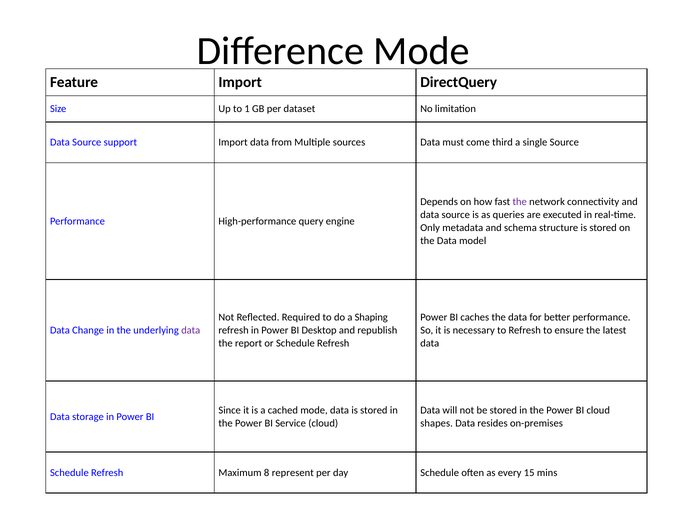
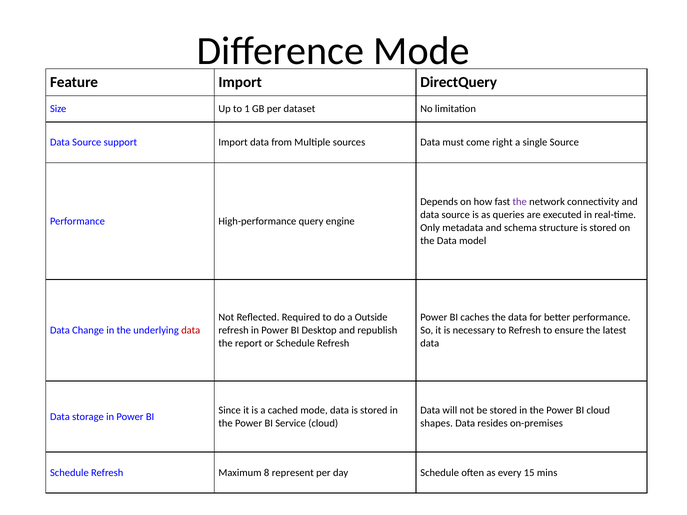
third: third -> right (502, 143)
Shaping: Shaping -> Outside (371, 318)
data colour: purple -> red (191, 330)
